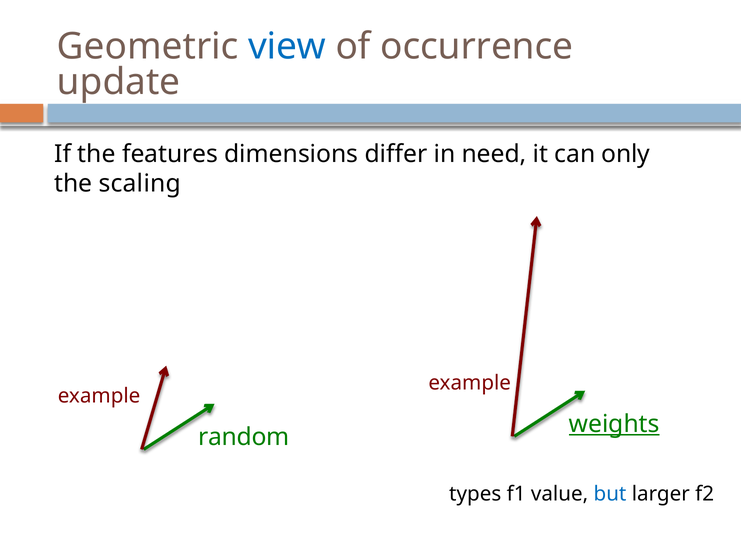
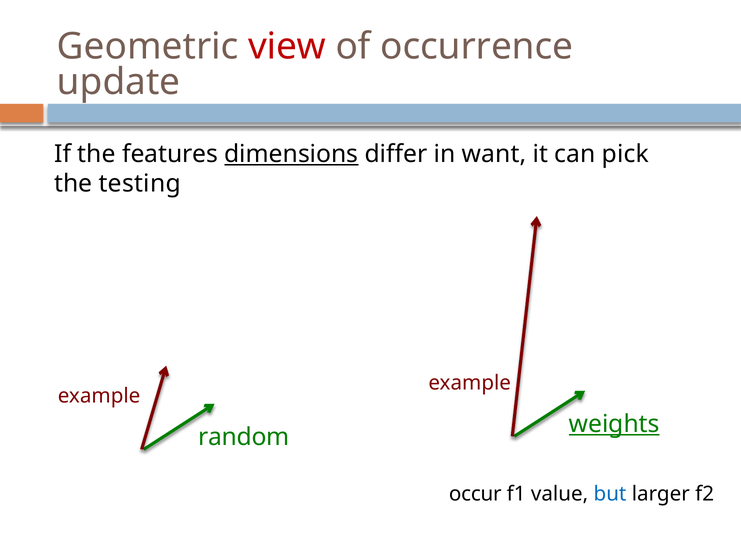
view colour: blue -> red (287, 46)
dimensions underline: none -> present (291, 154)
need: need -> want (494, 154)
only: only -> pick (625, 154)
scaling: scaling -> testing (140, 184)
types: types -> occur (475, 494)
